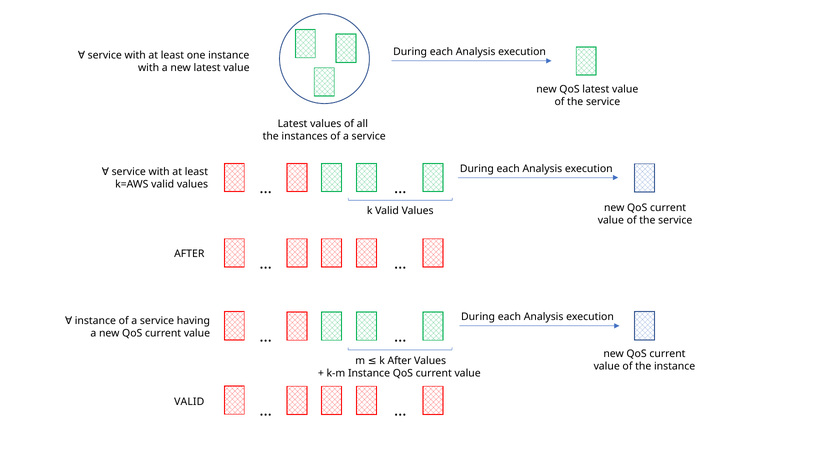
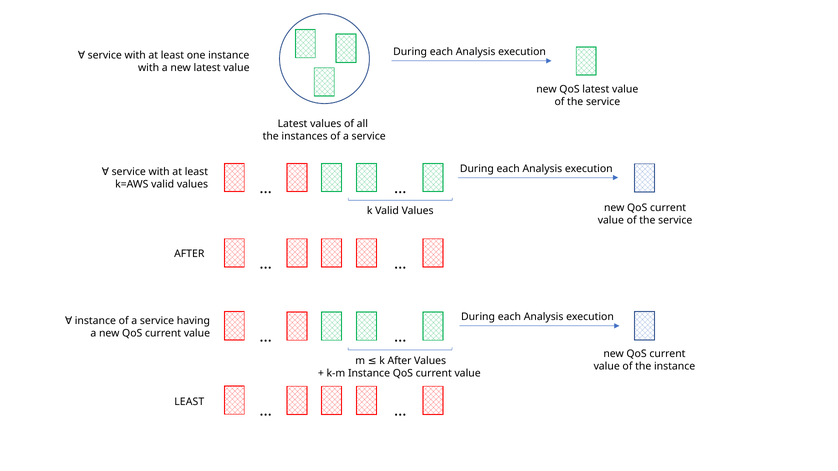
VALID: VALID -> LEAST (189, 402)
